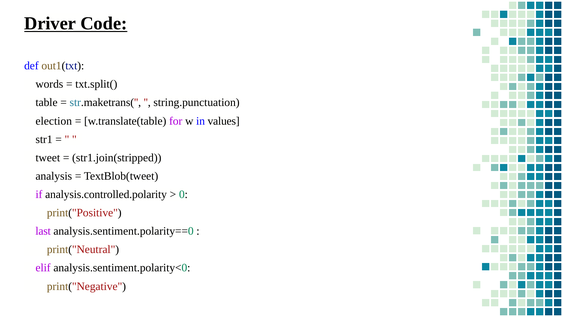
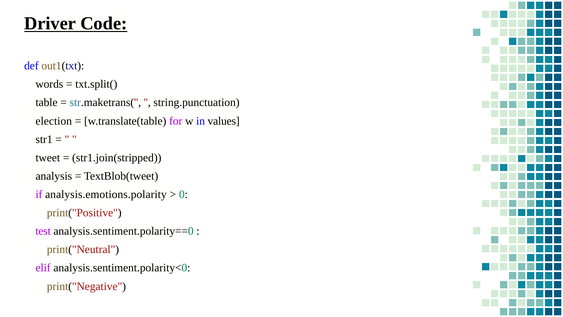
analysis.controlled.polarity: analysis.controlled.polarity -> analysis.emotions.polarity (106, 194)
last: last -> test (43, 231)
